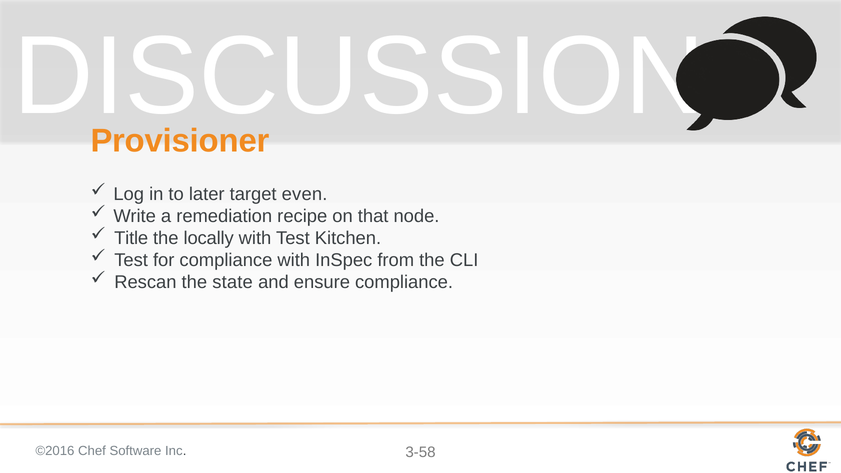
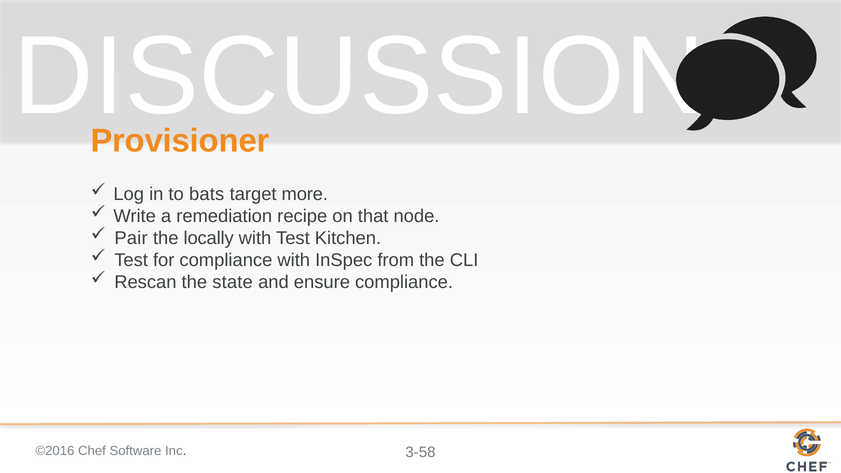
later: later -> bats (207, 194)
even: even -> more (305, 194)
Title: Title -> Pair (131, 238)
